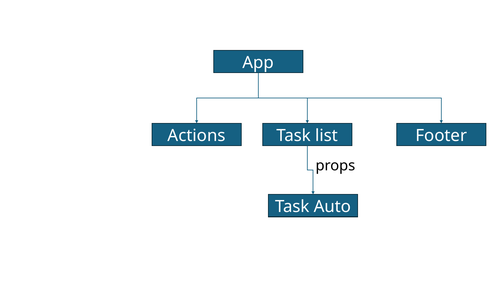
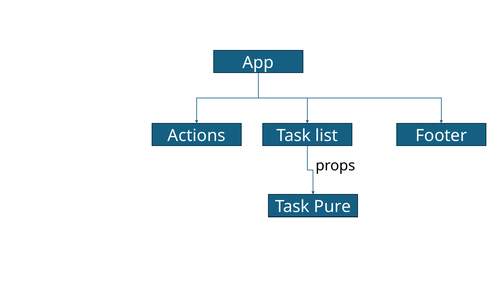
Auto: Auto -> Pure (332, 207)
